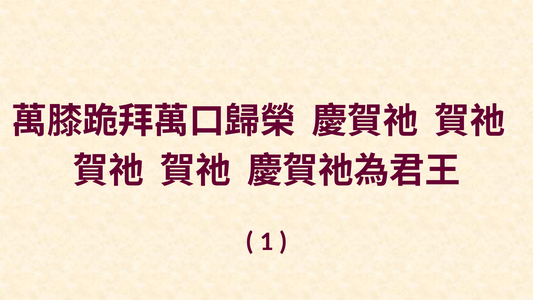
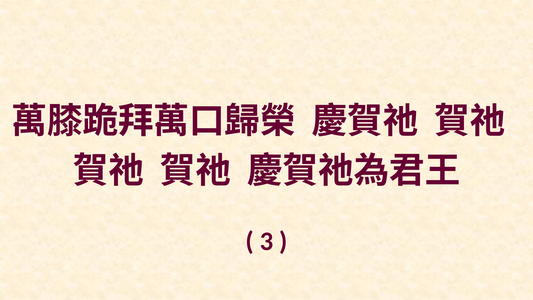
1: 1 -> 3 (266, 241)
